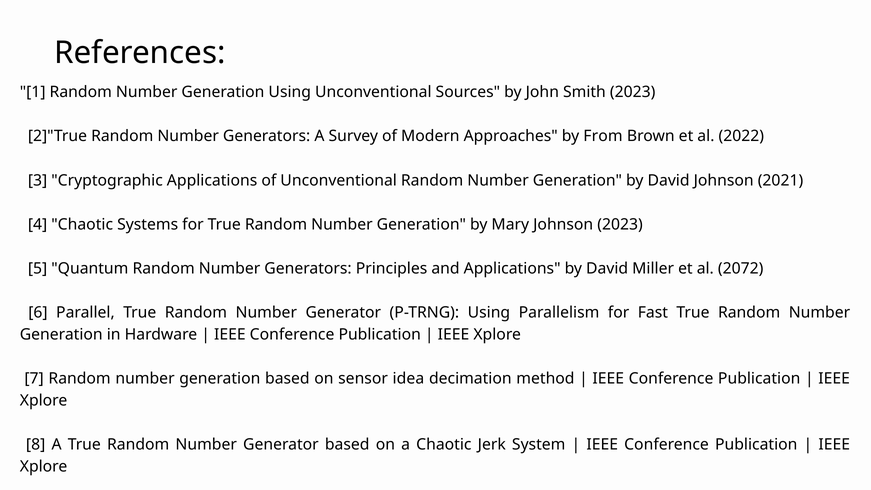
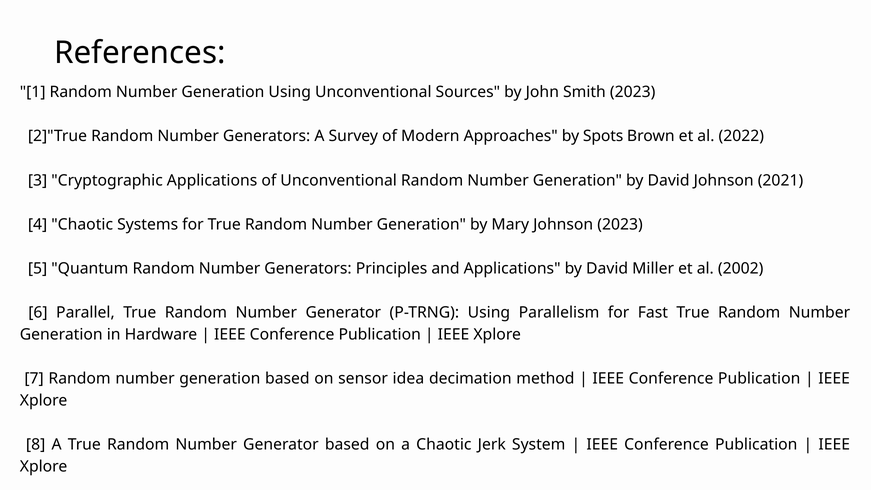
From: From -> Spots (603, 136)
2072: 2072 -> 2002 (741, 268)
